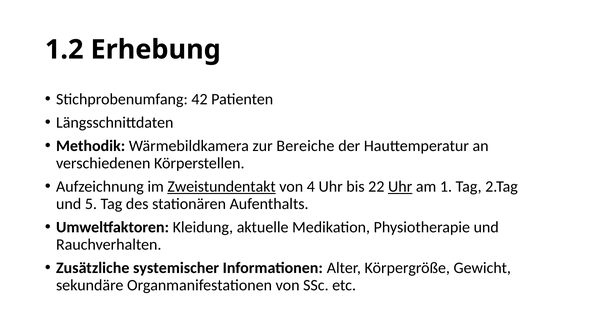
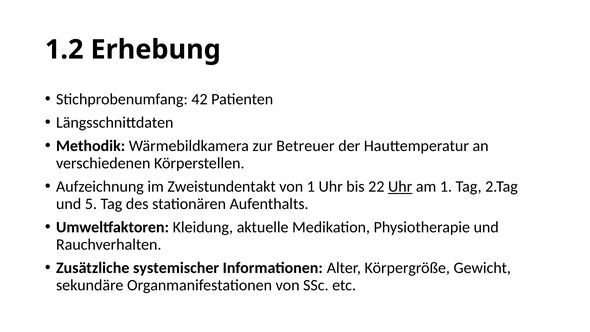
Bereiche: Bereiche -> Betreuer (305, 146)
Zweistundentakt underline: present -> none (222, 187)
von 4: 4 -> 1 (311, 187)
